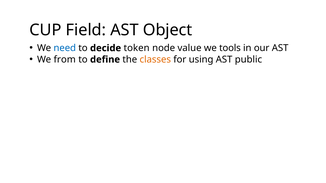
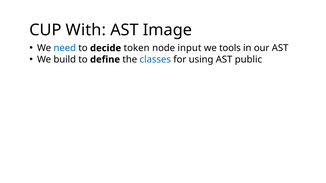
Field: Field -> With (86, 30)
Object: Object -> Image (168, 30)
value: value -> input (189, 48)
from: from -> build (65, 60)
classes colour: orange -> blue (155, 60)
